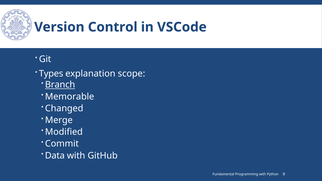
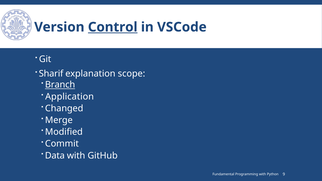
Control underline: none -> present (113, 27)
Types: Types -> Sharif (51, 74)
Memorable: Memorable -> Application (70, 97)
